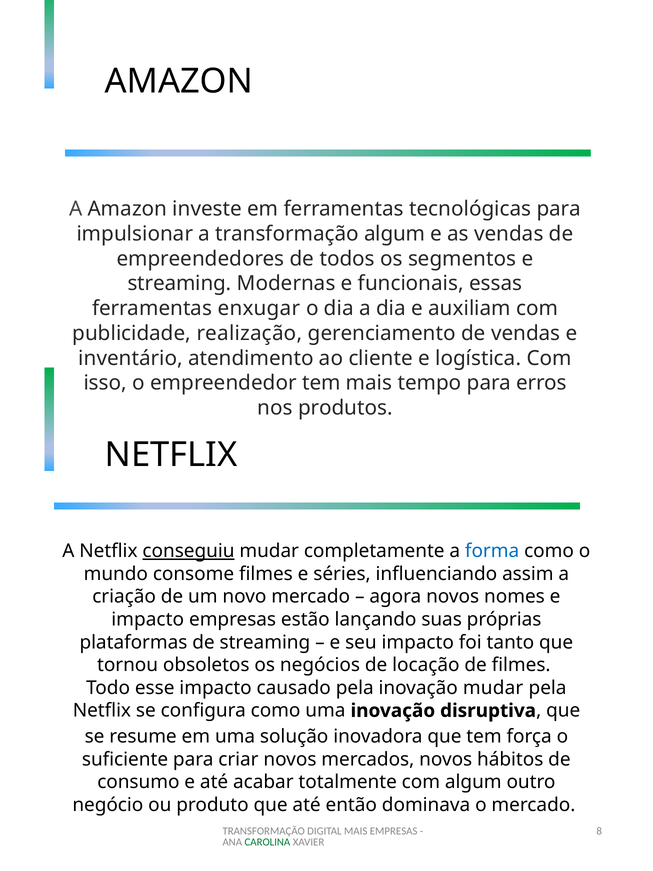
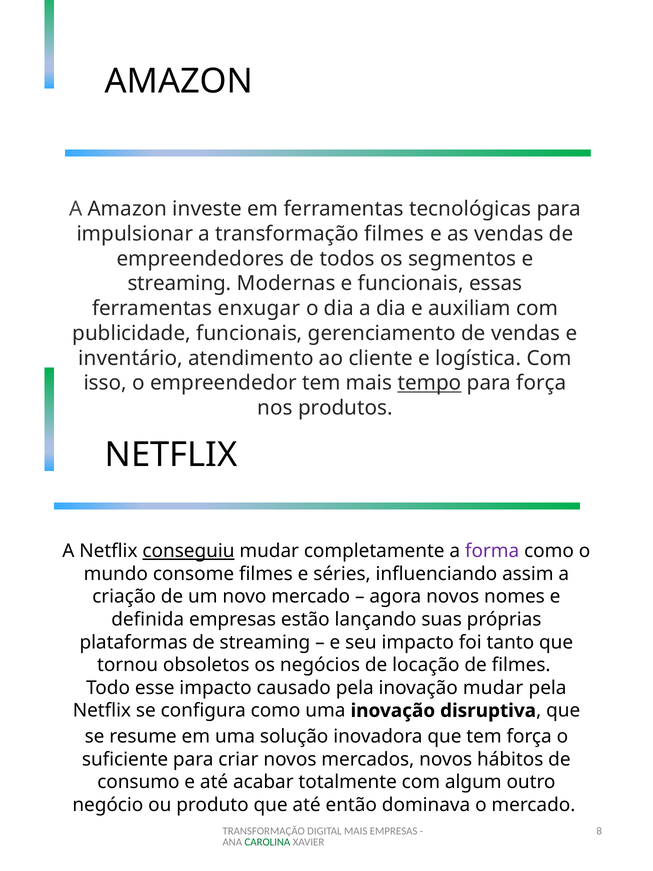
transformação algum: algum -> filmes (394, 234)
publicidade realização: realização -> funcionais (249, 333)
tempo underline: none -> present (430, 383)
para erros: erros -> força (541, 383)
forma colour: blue -> purple (492, 551)
impacto: impacto -> definida (148, 619)
